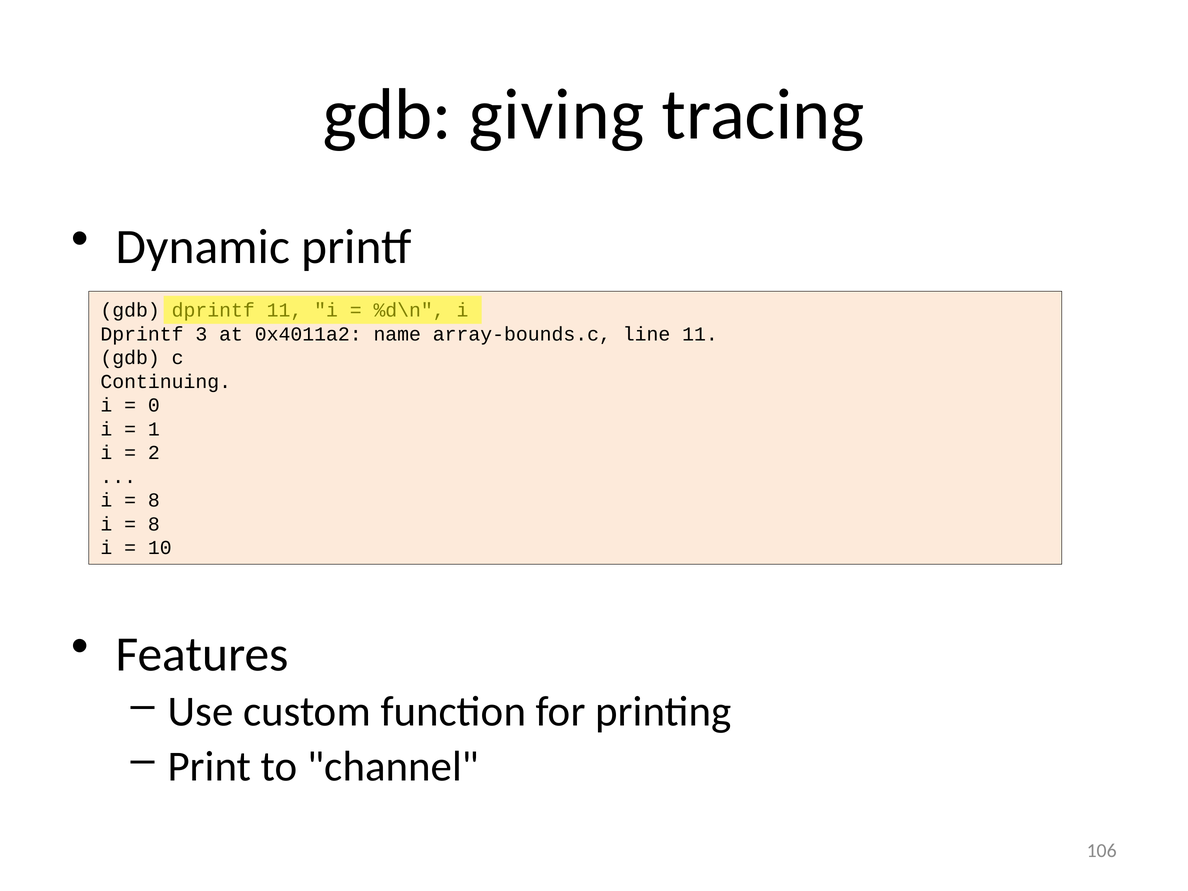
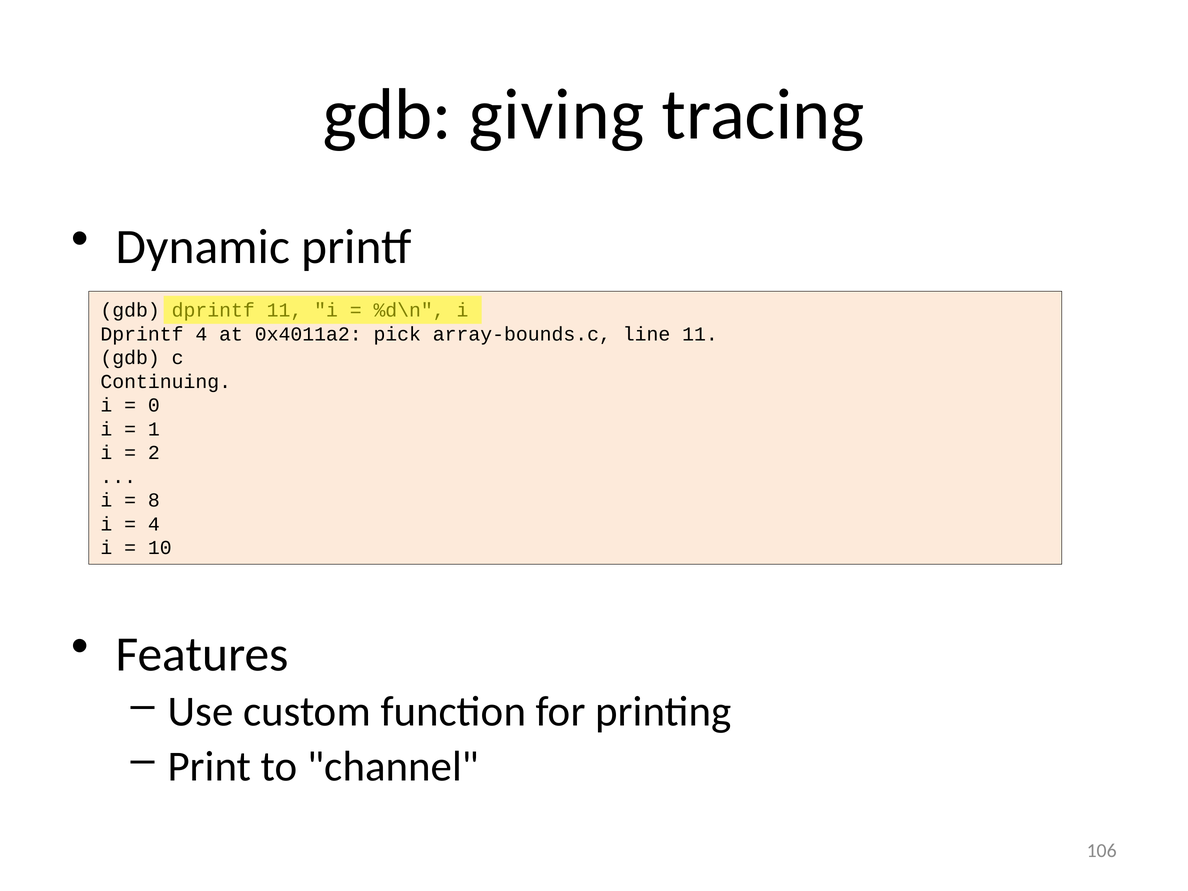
Dprintf 3: 3 -> 4 (201, 334)
name: name -> pick (397, 334)
8: 8 -> 4 (154, 524)
